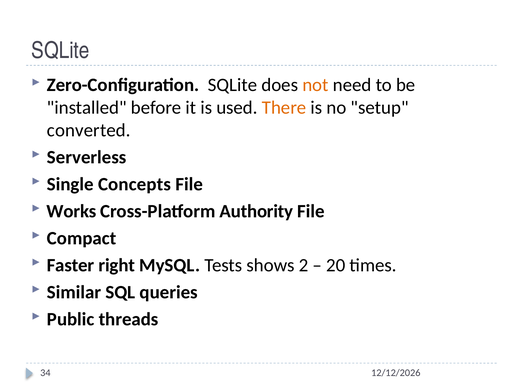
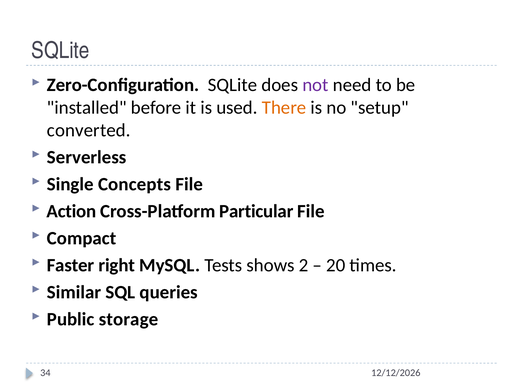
not colour: orange -> purple (315, 85)
Works: Works -> Action (72, 211)
Authority: Authority -> Particular (256, 211)
threads: threads -> storage (128, 319)
